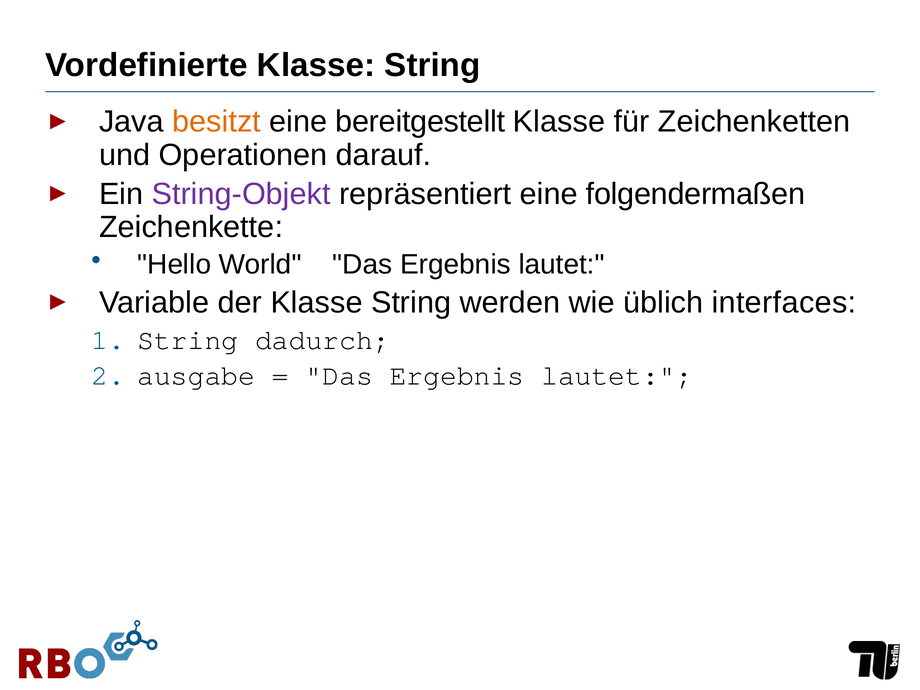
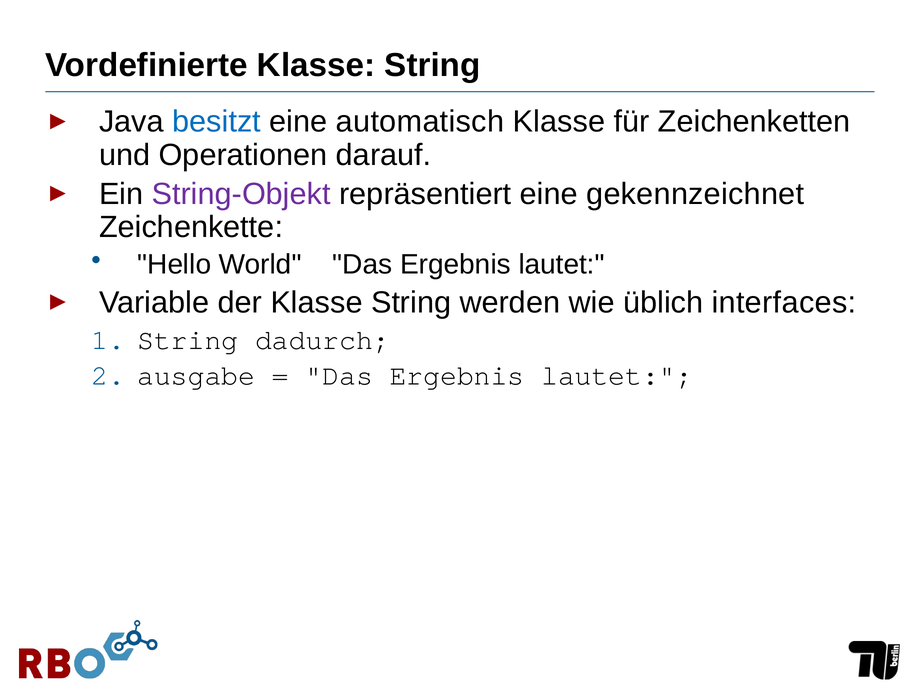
besitzt colour: orange -> blue (217, 122)
bereitgestellt: bereitgestellt -> automatisch (420, 122)
folgendermaßen: folgendermaßen -> gekennzeichnet (695, 194)
